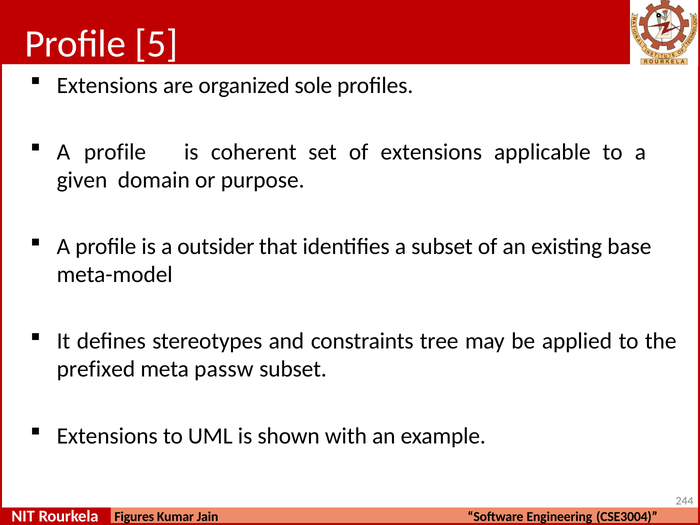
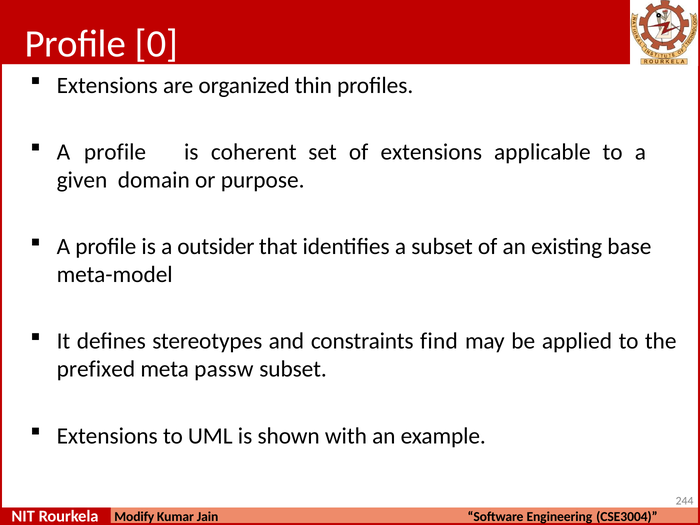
5: 5 -> 0 (157, 44)
sole: sole -> thin (313, 85)
tree: tree -> find (439, 341)
Figures: Figures -> Modify (134, 517)
